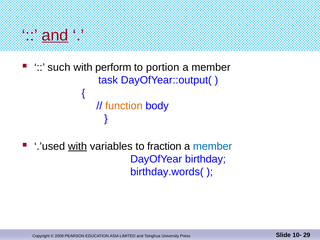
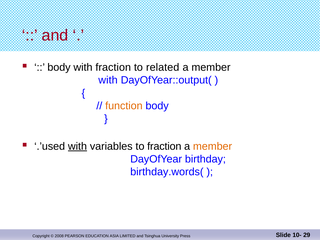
and underline: present -> none (55, 35)
such: such -> body (59, 67)
with perform: perform -> fraction (113, 67)
portion: portion -> related (163, 67)
task: task -> with (108, 80)
member colour: blue -> orange (213, 146)
